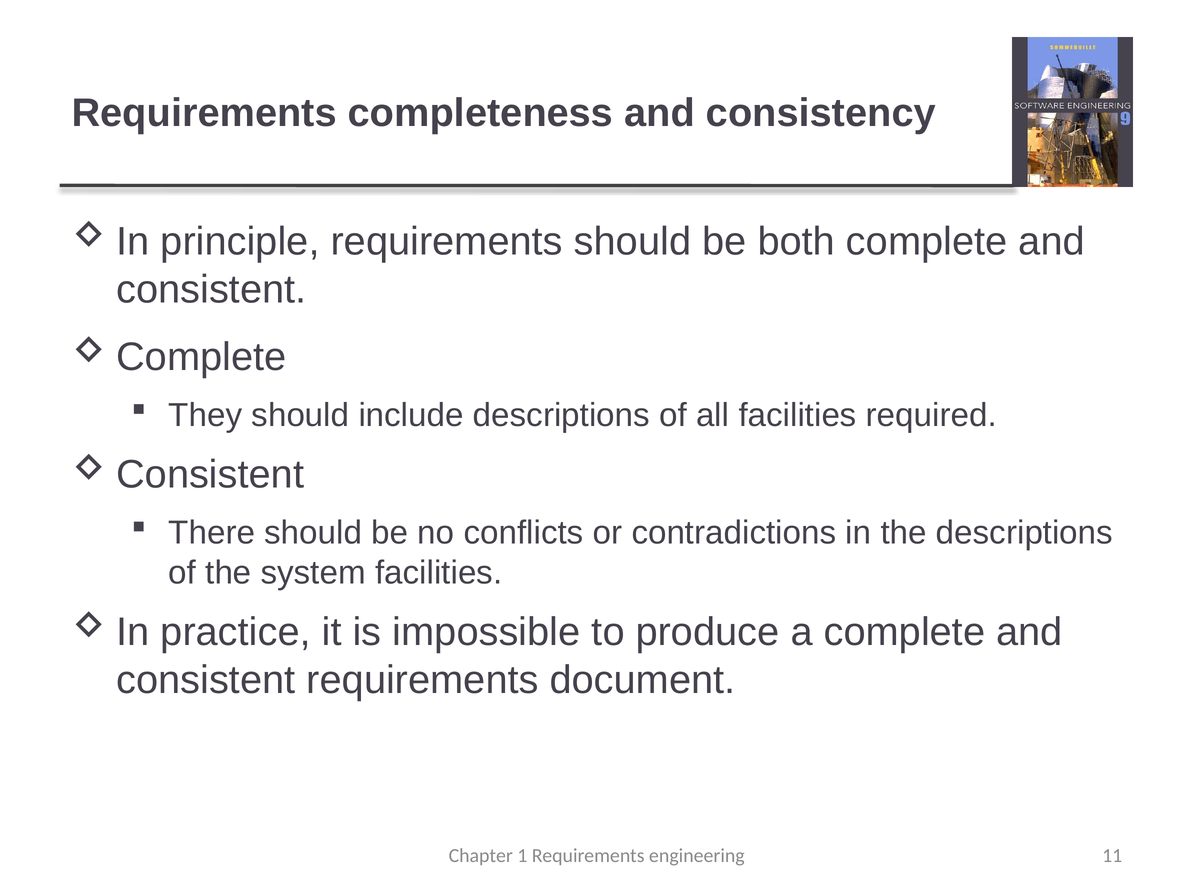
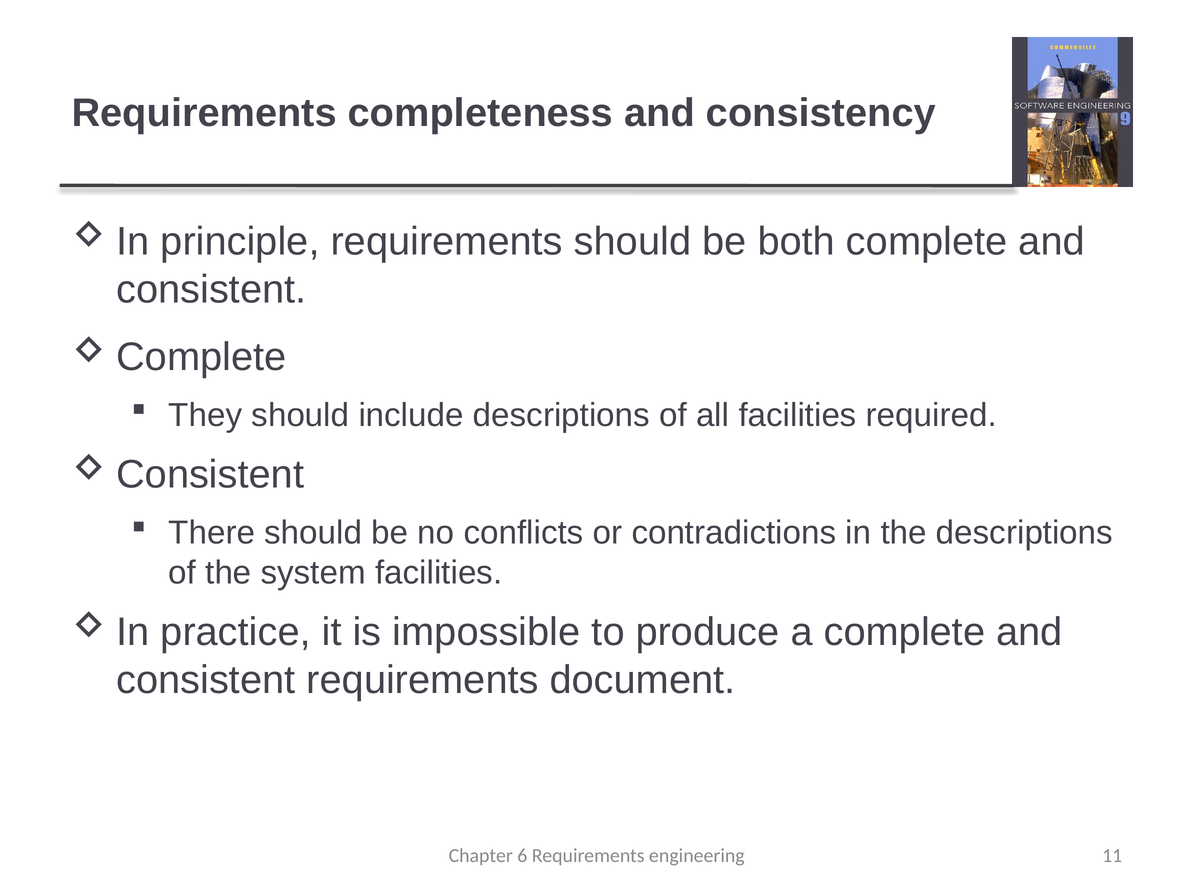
1: 1 -> 6 (522, 855)
